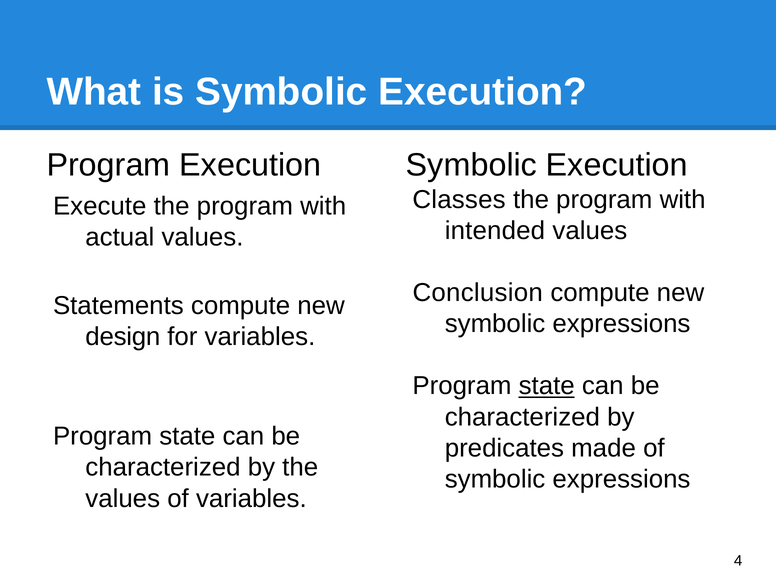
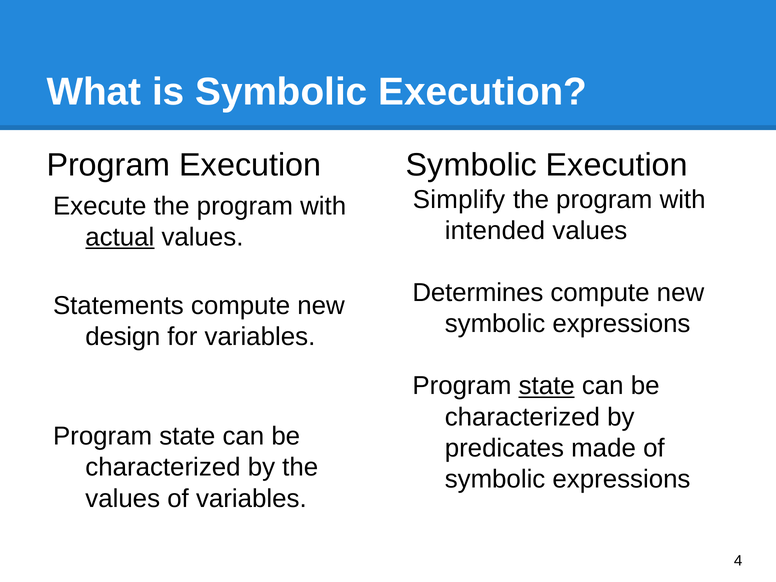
Classes: Classes -> Simplify (459, 200)
actual underline: none -> present (120, 237)
Conclusion: Conclusion -> Determines (478, 293)
